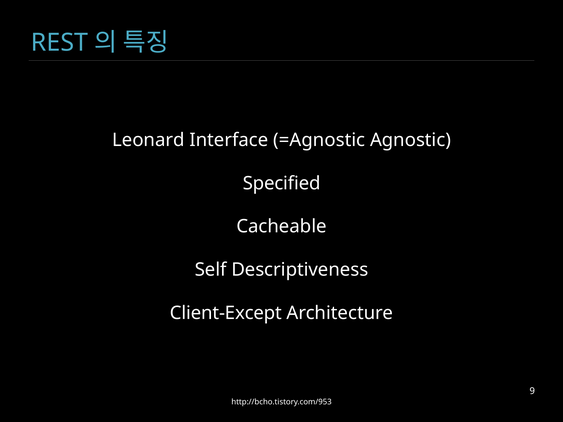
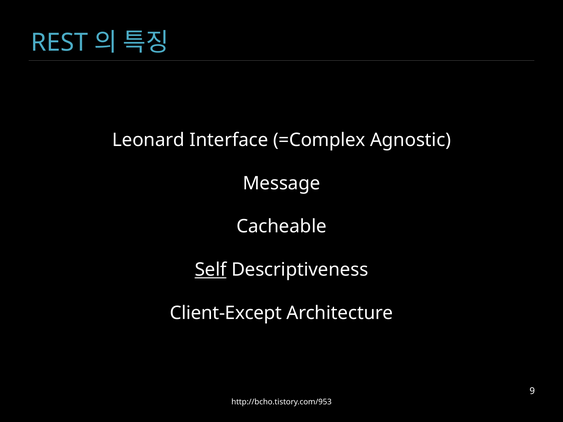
=Agnostic: =Agnostic -> =Complex (319, 140)
Specified: Specified -> Message (282, 183)
Self underline: none -> present (211, 270)
